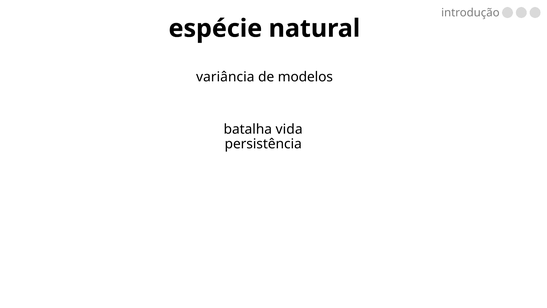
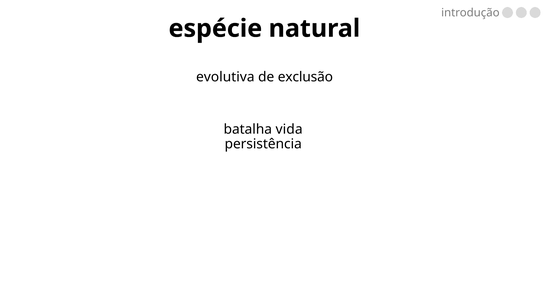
variância: variância -> evolutiva (225, 77)
modelos: modelos -> exclusão (305, 77)
